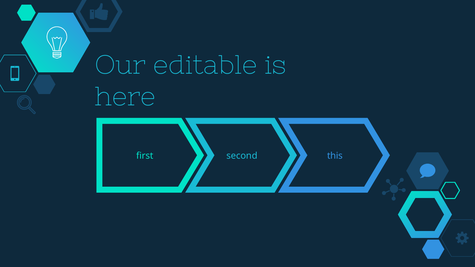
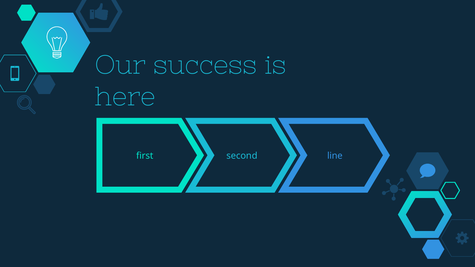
editable: editable -> success (205, 65)
this: this -> line (335, 156)
